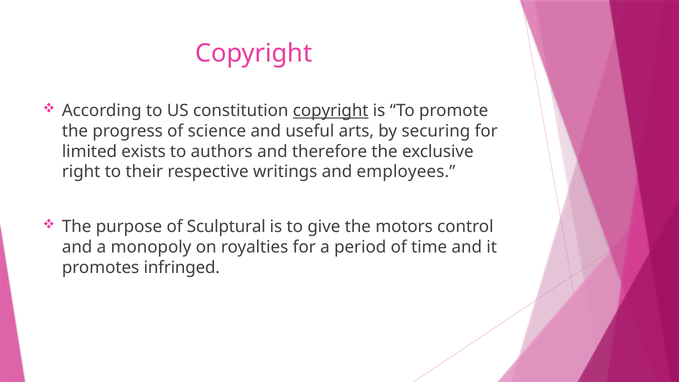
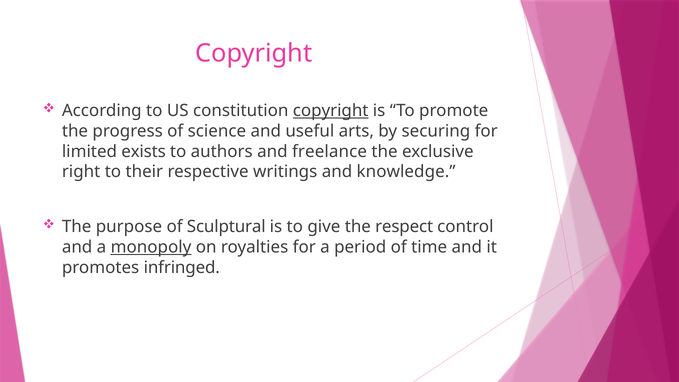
therefore: therefore -> freelance (329, 151)
employees: employees -> knowledge (406, 172)
motors: motors -> respect (404, 227)
monopoly underline: none -> present (151, 247)
